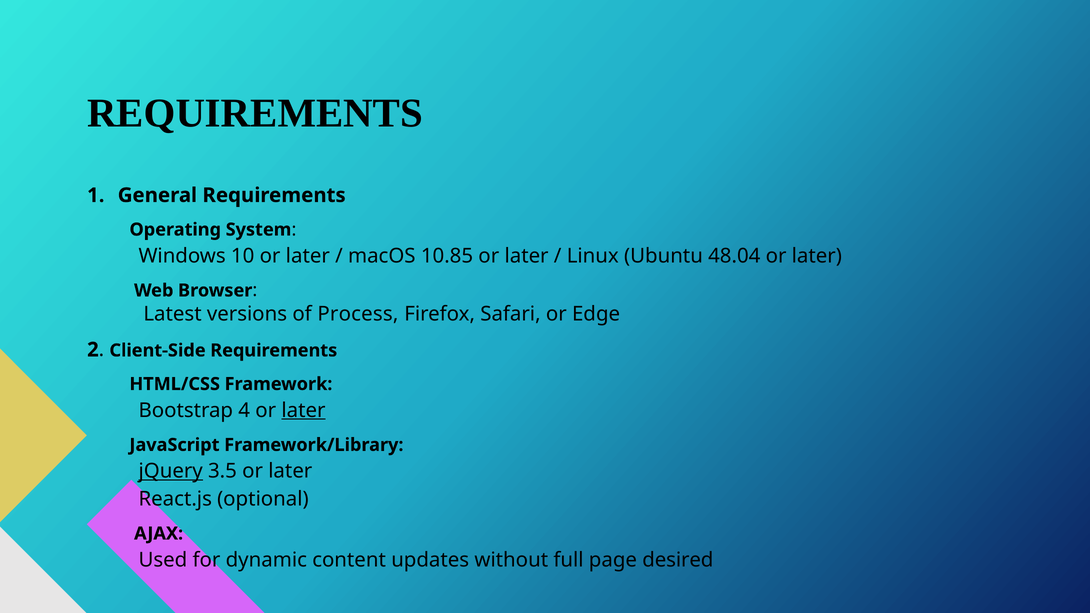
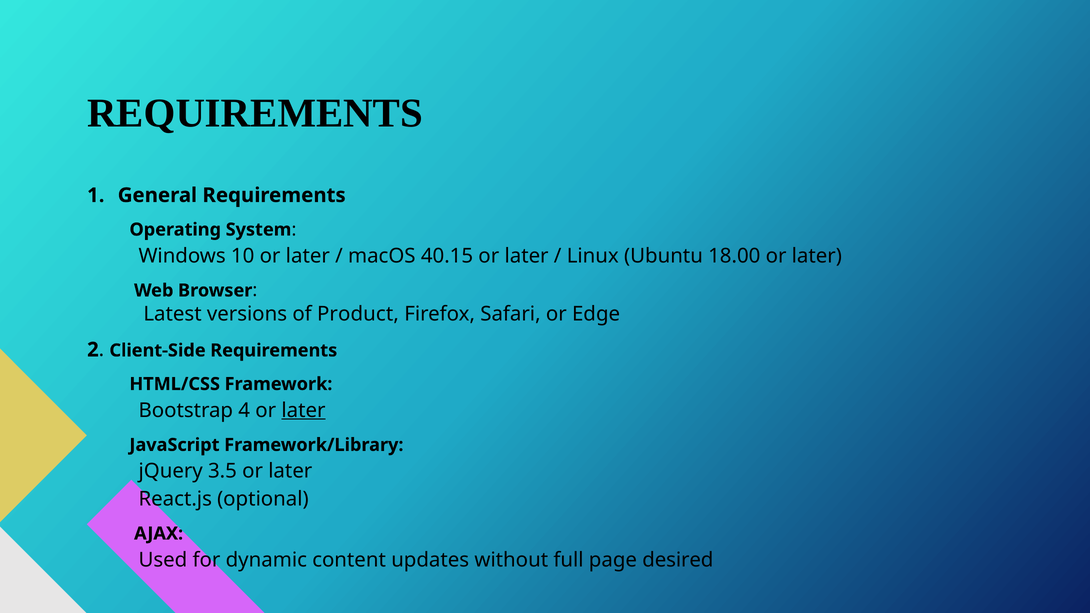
10.85: 10.85 -> 40.15 (447, 256)
48.04: 48.04 -> 18.00 (734, 256)
Process: Process -> Product (358, 314)
jQuery underline: present -> none (171, 471)
